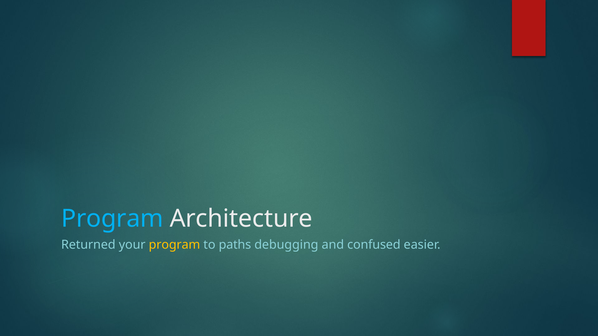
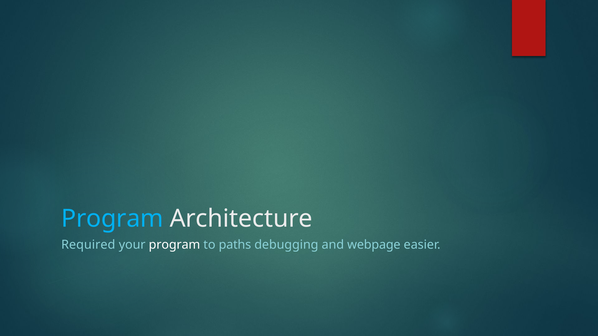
Returned: Returned -> Required (88, 245)
program colour: yellow -> white (174, 245)
confused: confused -> webpage (374, 245)
